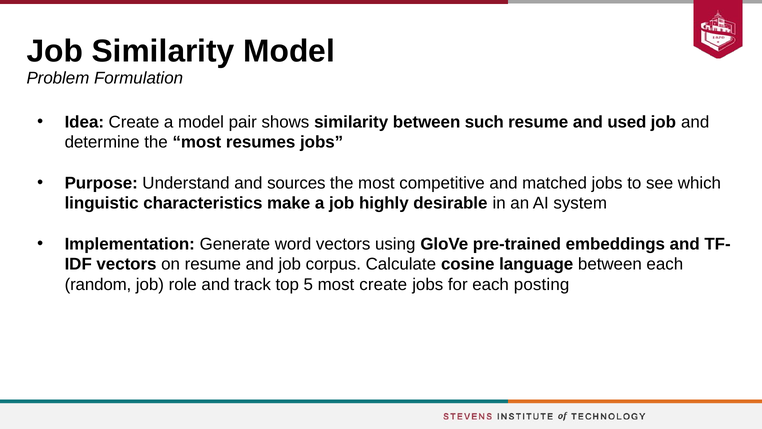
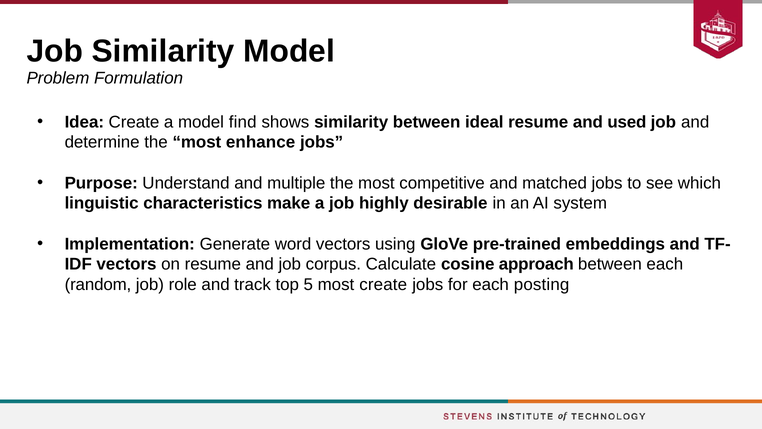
pair: pair -> find (243, 122)
such: such -> ideal (484, 122)
resumes: resumes -> enhance (261, 142)
sources: sources -> multiple (296, 183)
language: language -> approach (536, 264)
